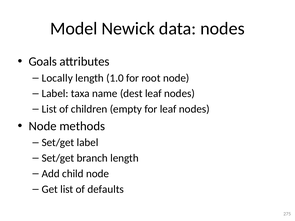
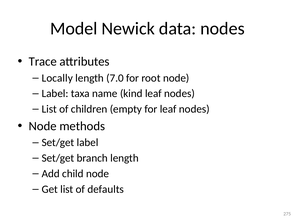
Goals: Goals -> Trace (43, 62)
1.0: 1.0 -> 7.0 (115, 78)
dest: dest -> kind (131, 94)
